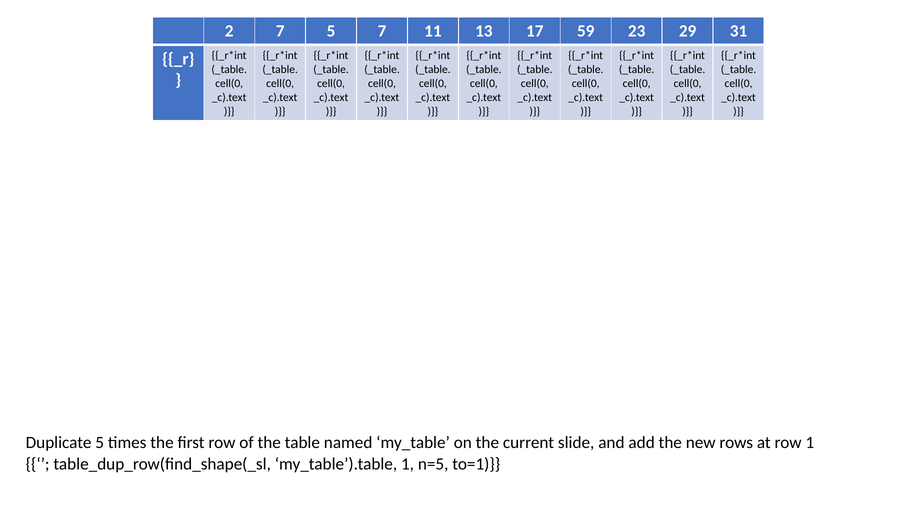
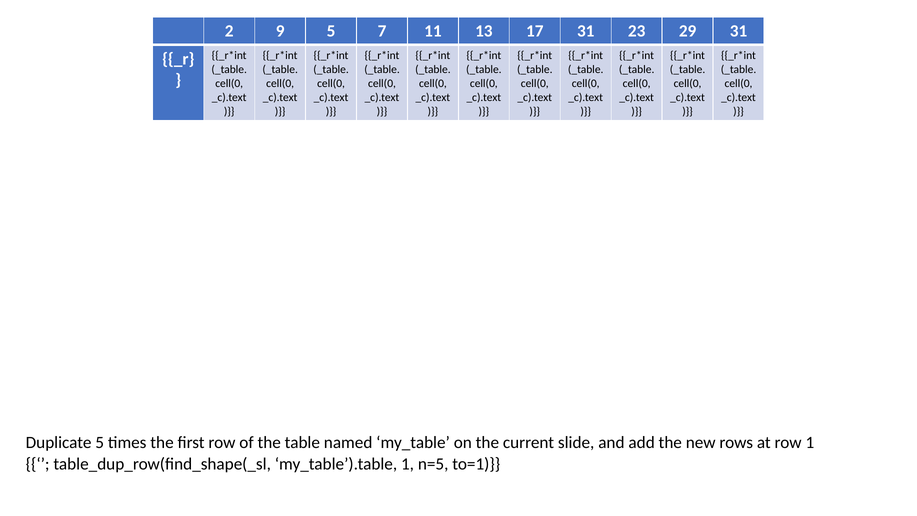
2 7: 7 -> 9 (280, 31)
17 59: 59 -> 31 (586, 31)
